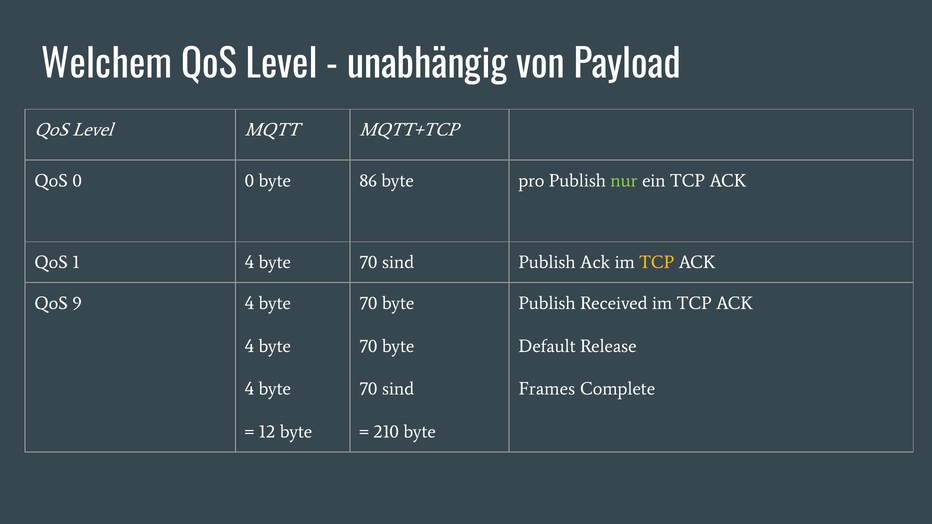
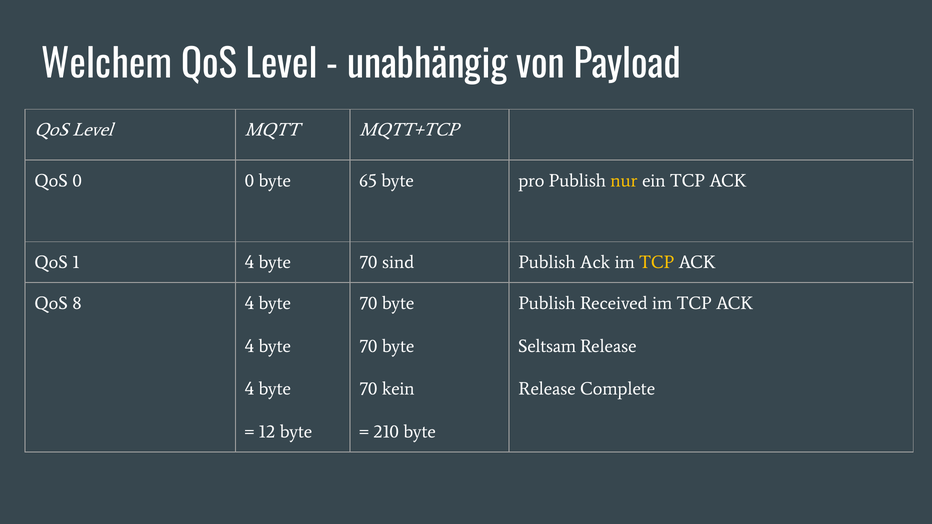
86: 86 -> 65 (368, 181)
nur colour: light green -> yellow (624, 181)
9: 9 -> 8 (77, 303)
Default: Default -> Seltsam (547, 346)
sind: sind -> kein (398, 389)
Frames: Frames -> Release (547, 389)
